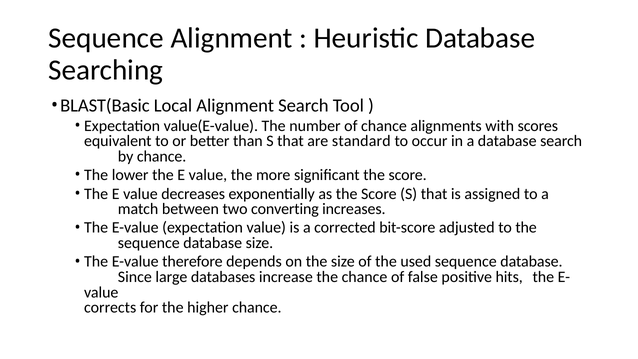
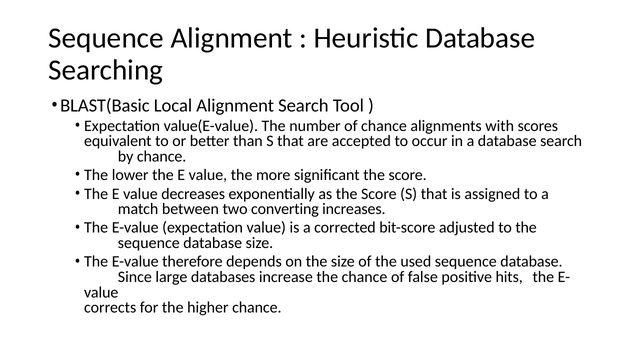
standard: standard -> accepted (361, 141)
